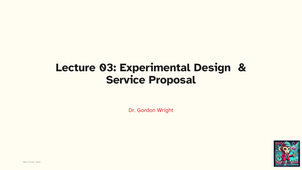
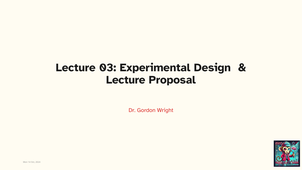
Service: Service -> Lecture (126, 80)
